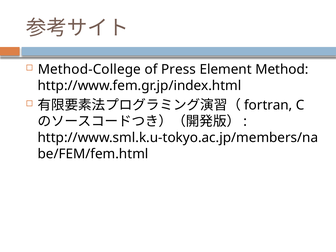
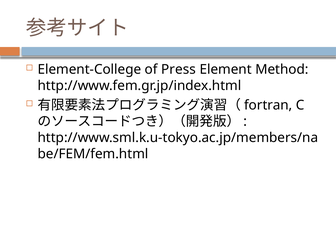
Method-College: Method-College -> Element-College (89, 70)
